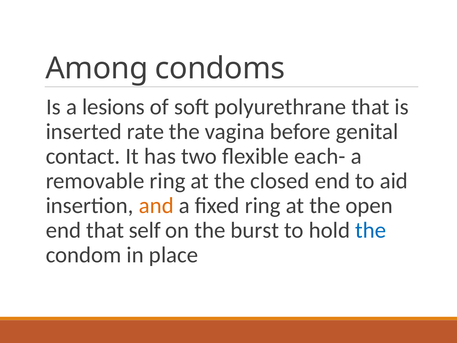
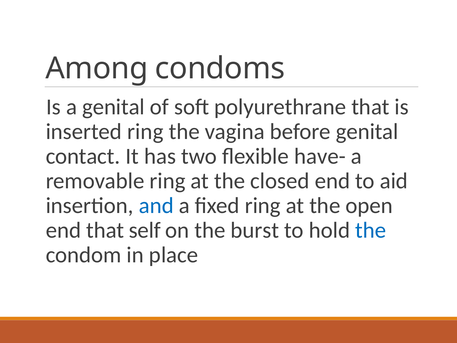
a lesions: lesions -> genital (113, 107)
inserted rate: rate -> ring (145, 131)
each-: each- -> have- (320, 156)
and colour: orange -> blue (156, 205)
